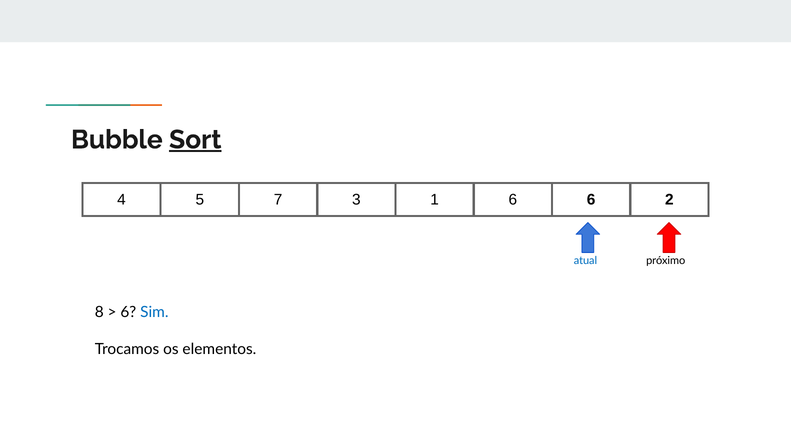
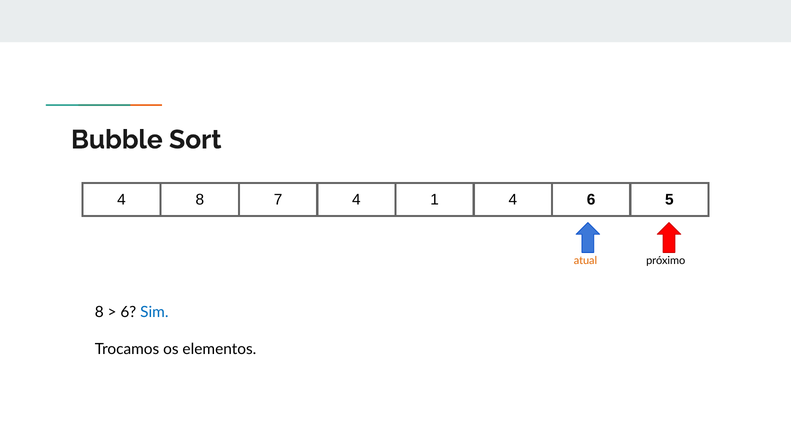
Sort underline: present -> none (195, 140)
4 5: 5 -> 8 (200, 200)
7 3: 3 -> 4 (356, 200)
1 6: 6 -> 4 (513, 200)
2: 2 -> 5 (669, 200)
atual colour: blue -> orange (585, 261)
